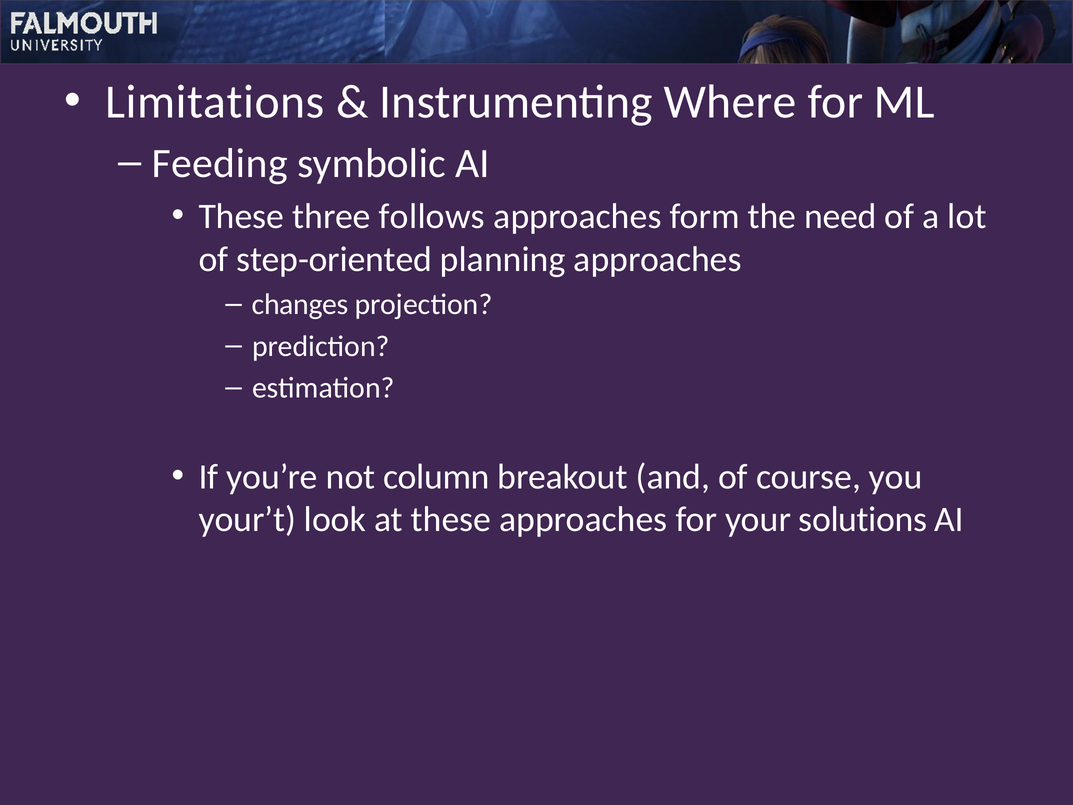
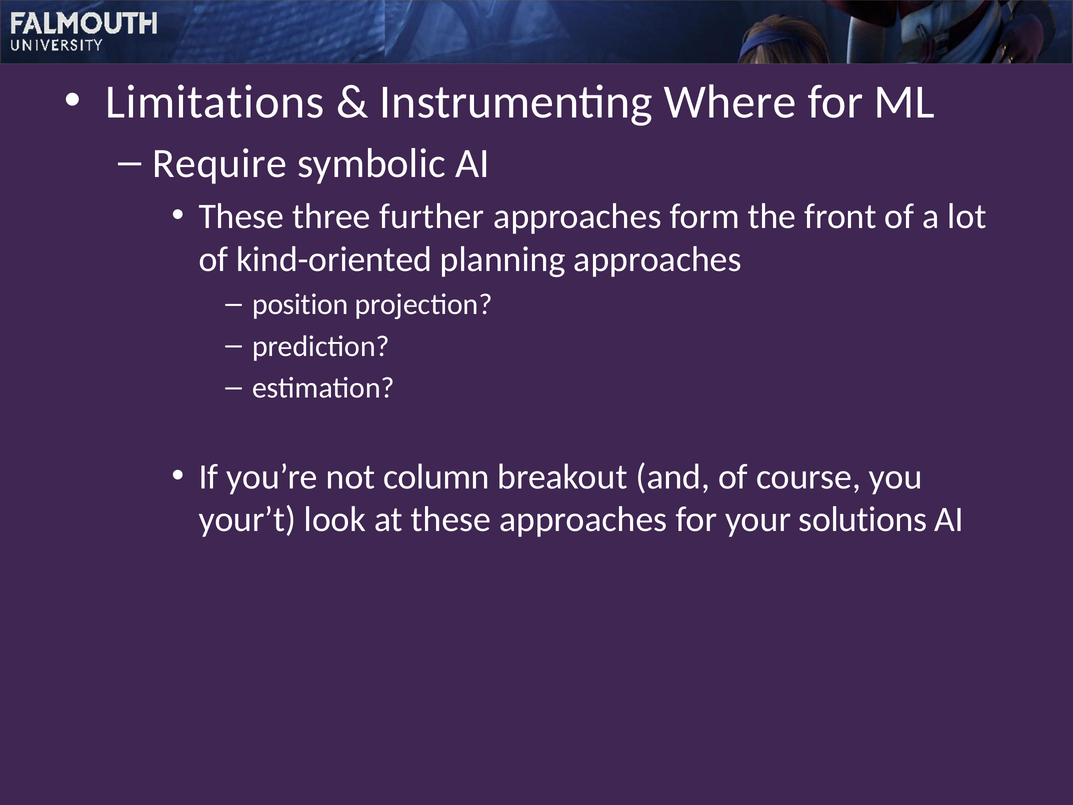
Feeding: Feeding -> Require (220, 163)
follows: follows -> further (432, 216)
need: need -> front (840, 216)
step-oriented: step-oriented -> kind-oriented (334, 259)
changes: changes -> position (300, 304)
